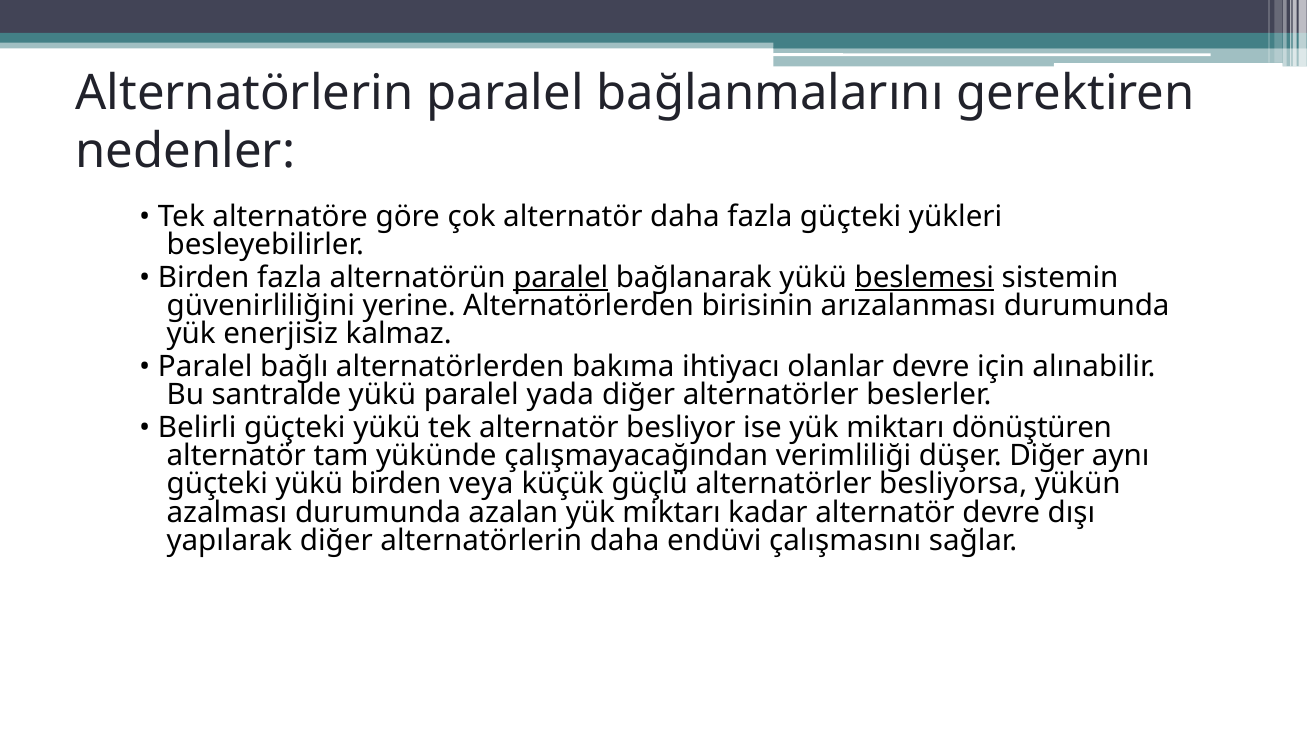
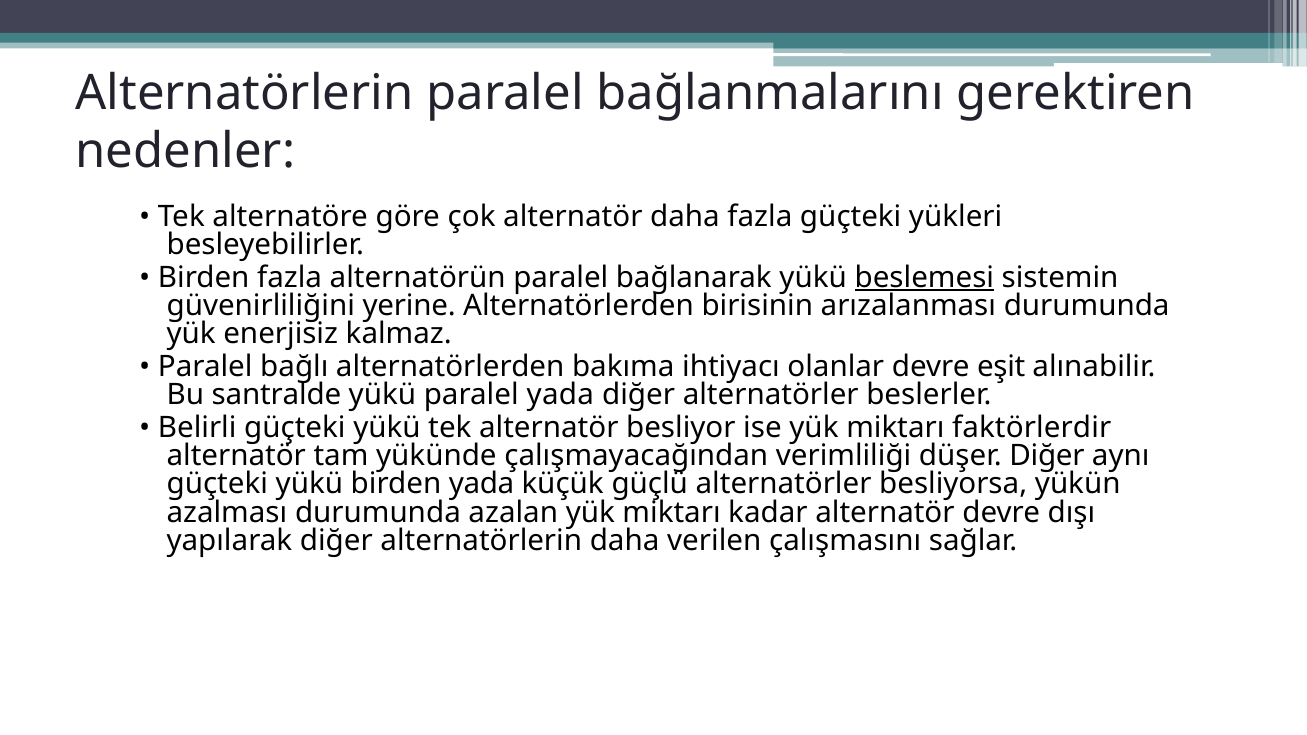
paralel underline: present -> none (561, 277)
için: için -> eşit (1001, 367)
dönüştüren: dönüştüren -> faktörlerdir (1032, 427)
birden veya: veya -> yada (482, 484)
endüvi: endüvi -> verilen (714, 541)
